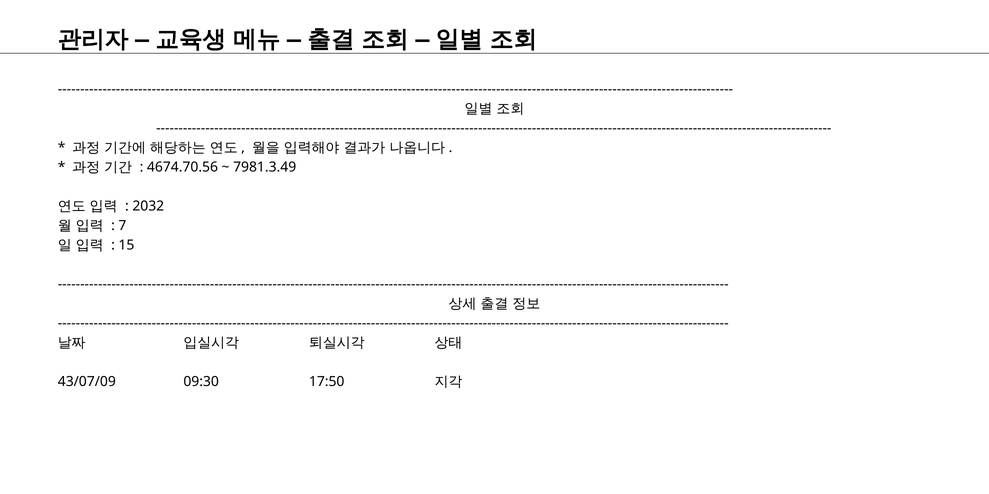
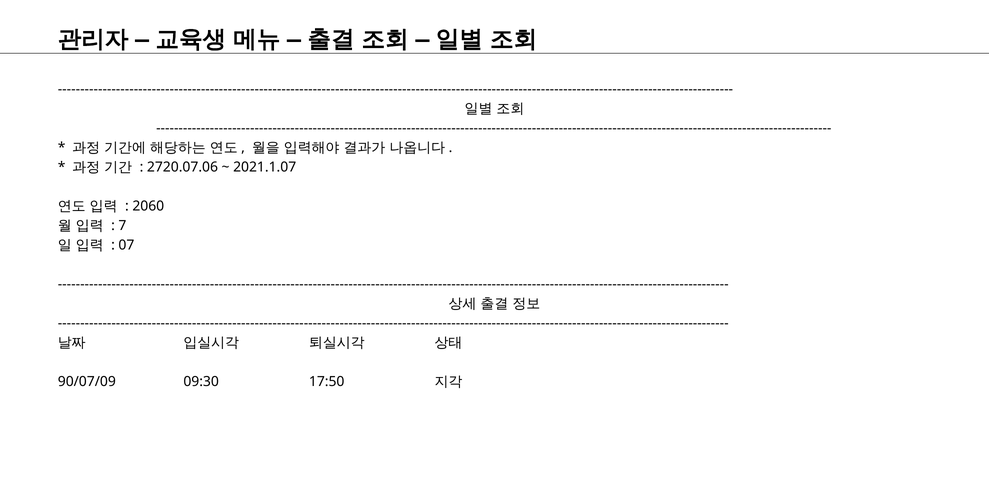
4674.70.56: 4674.70.56 -> 2720.07.06 (182, 167)
7981.3.49: 7981.3.49 -> 2021.1.07 (265, 167)
2032: 2032 -> 2060 (148, 206)
15: 15 -> 07 (126, 245)
43/07/09: 43/07/09 -> 90/07/09 (87, 382)
